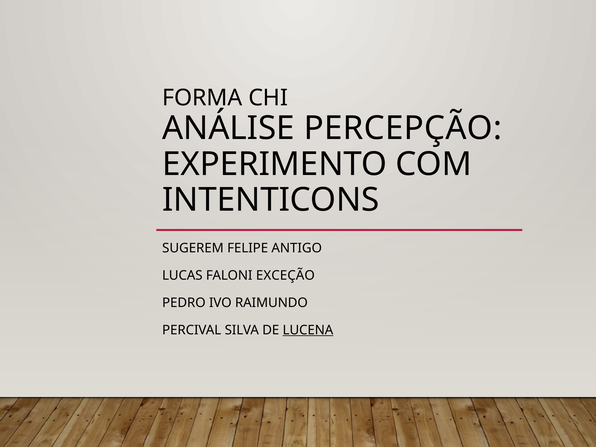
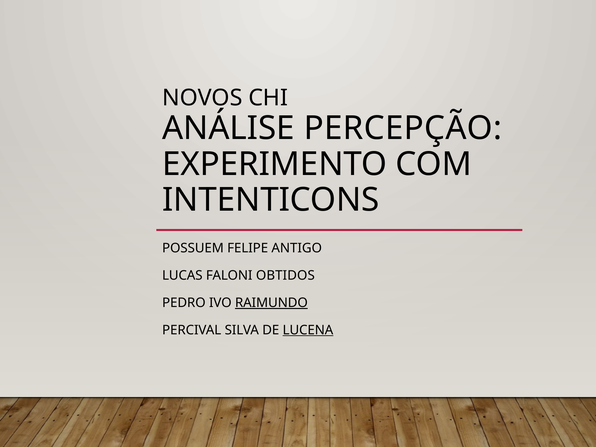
FORMA: FORMA -> NOVOS (202, 98)
SUGEREM: SUGEREM -> POSSUEM (193, 248)
EXCEÇÃO: EXCEÇÃO -> OBTIDOS (285, 275)
RAIMUNDO underline: none -> present (271, 303)
